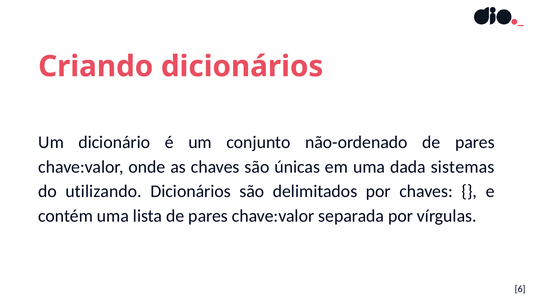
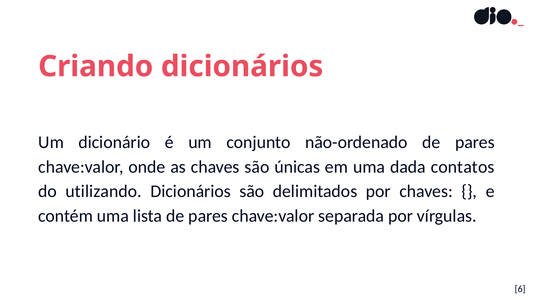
sistemas: sistemas -> contatos (463, 167)
